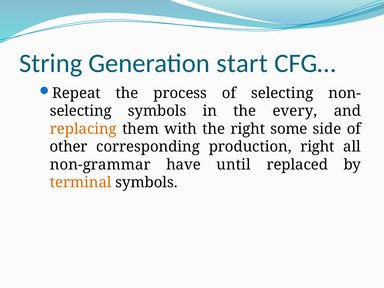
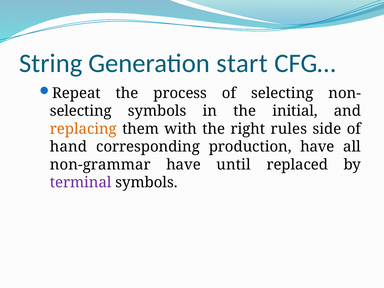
every: every -> initial (295, 111)
some: some -> rules (289, 129)
other: other -> hand (68, 147)
production right: right -> have (317, 147)
terminal colour: orange -> purple (81, 183)
